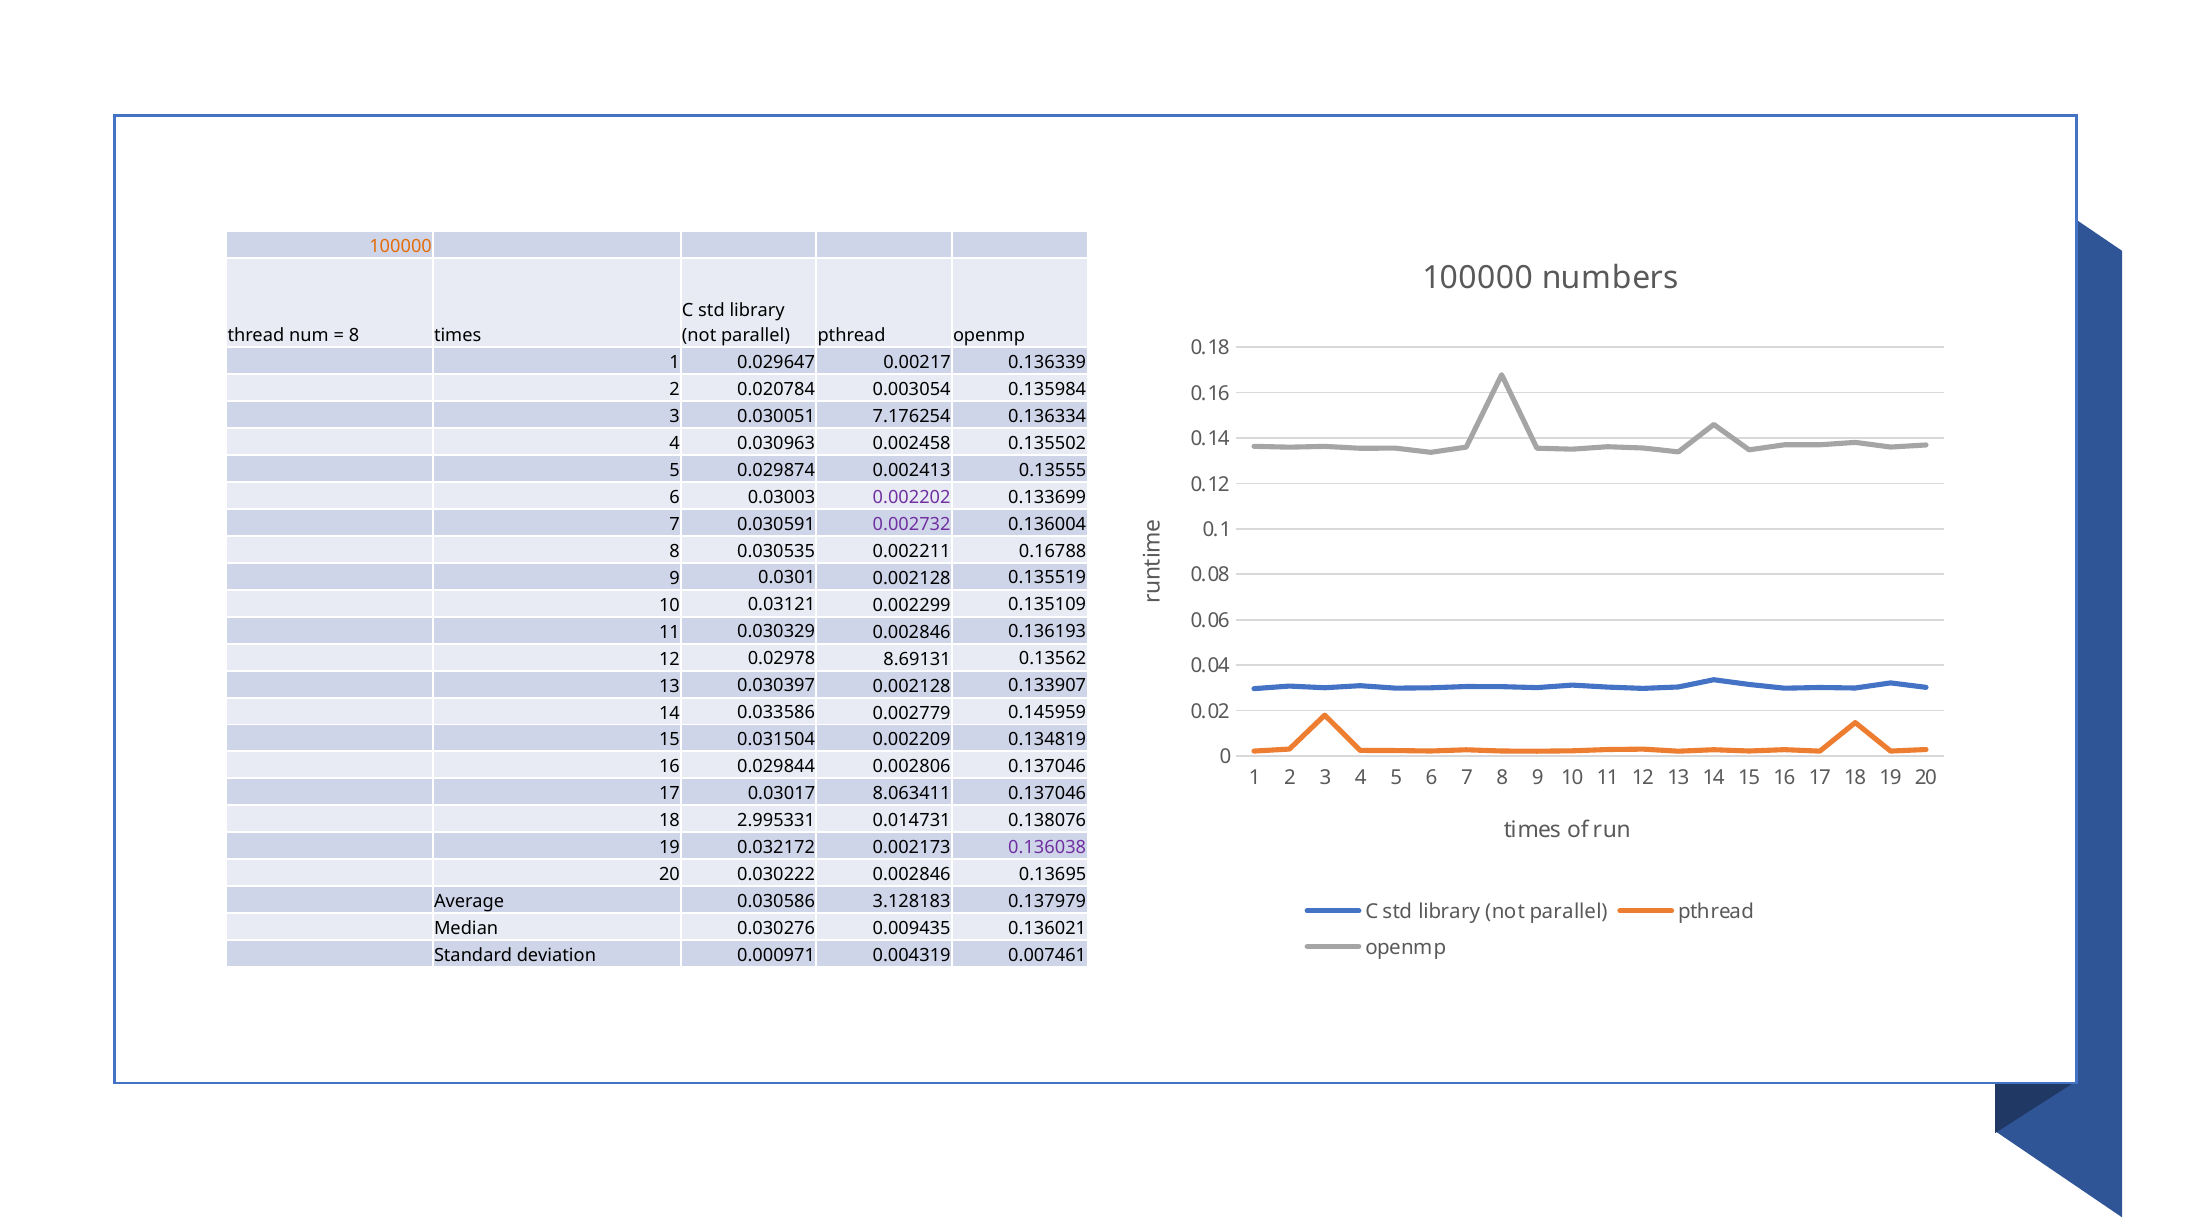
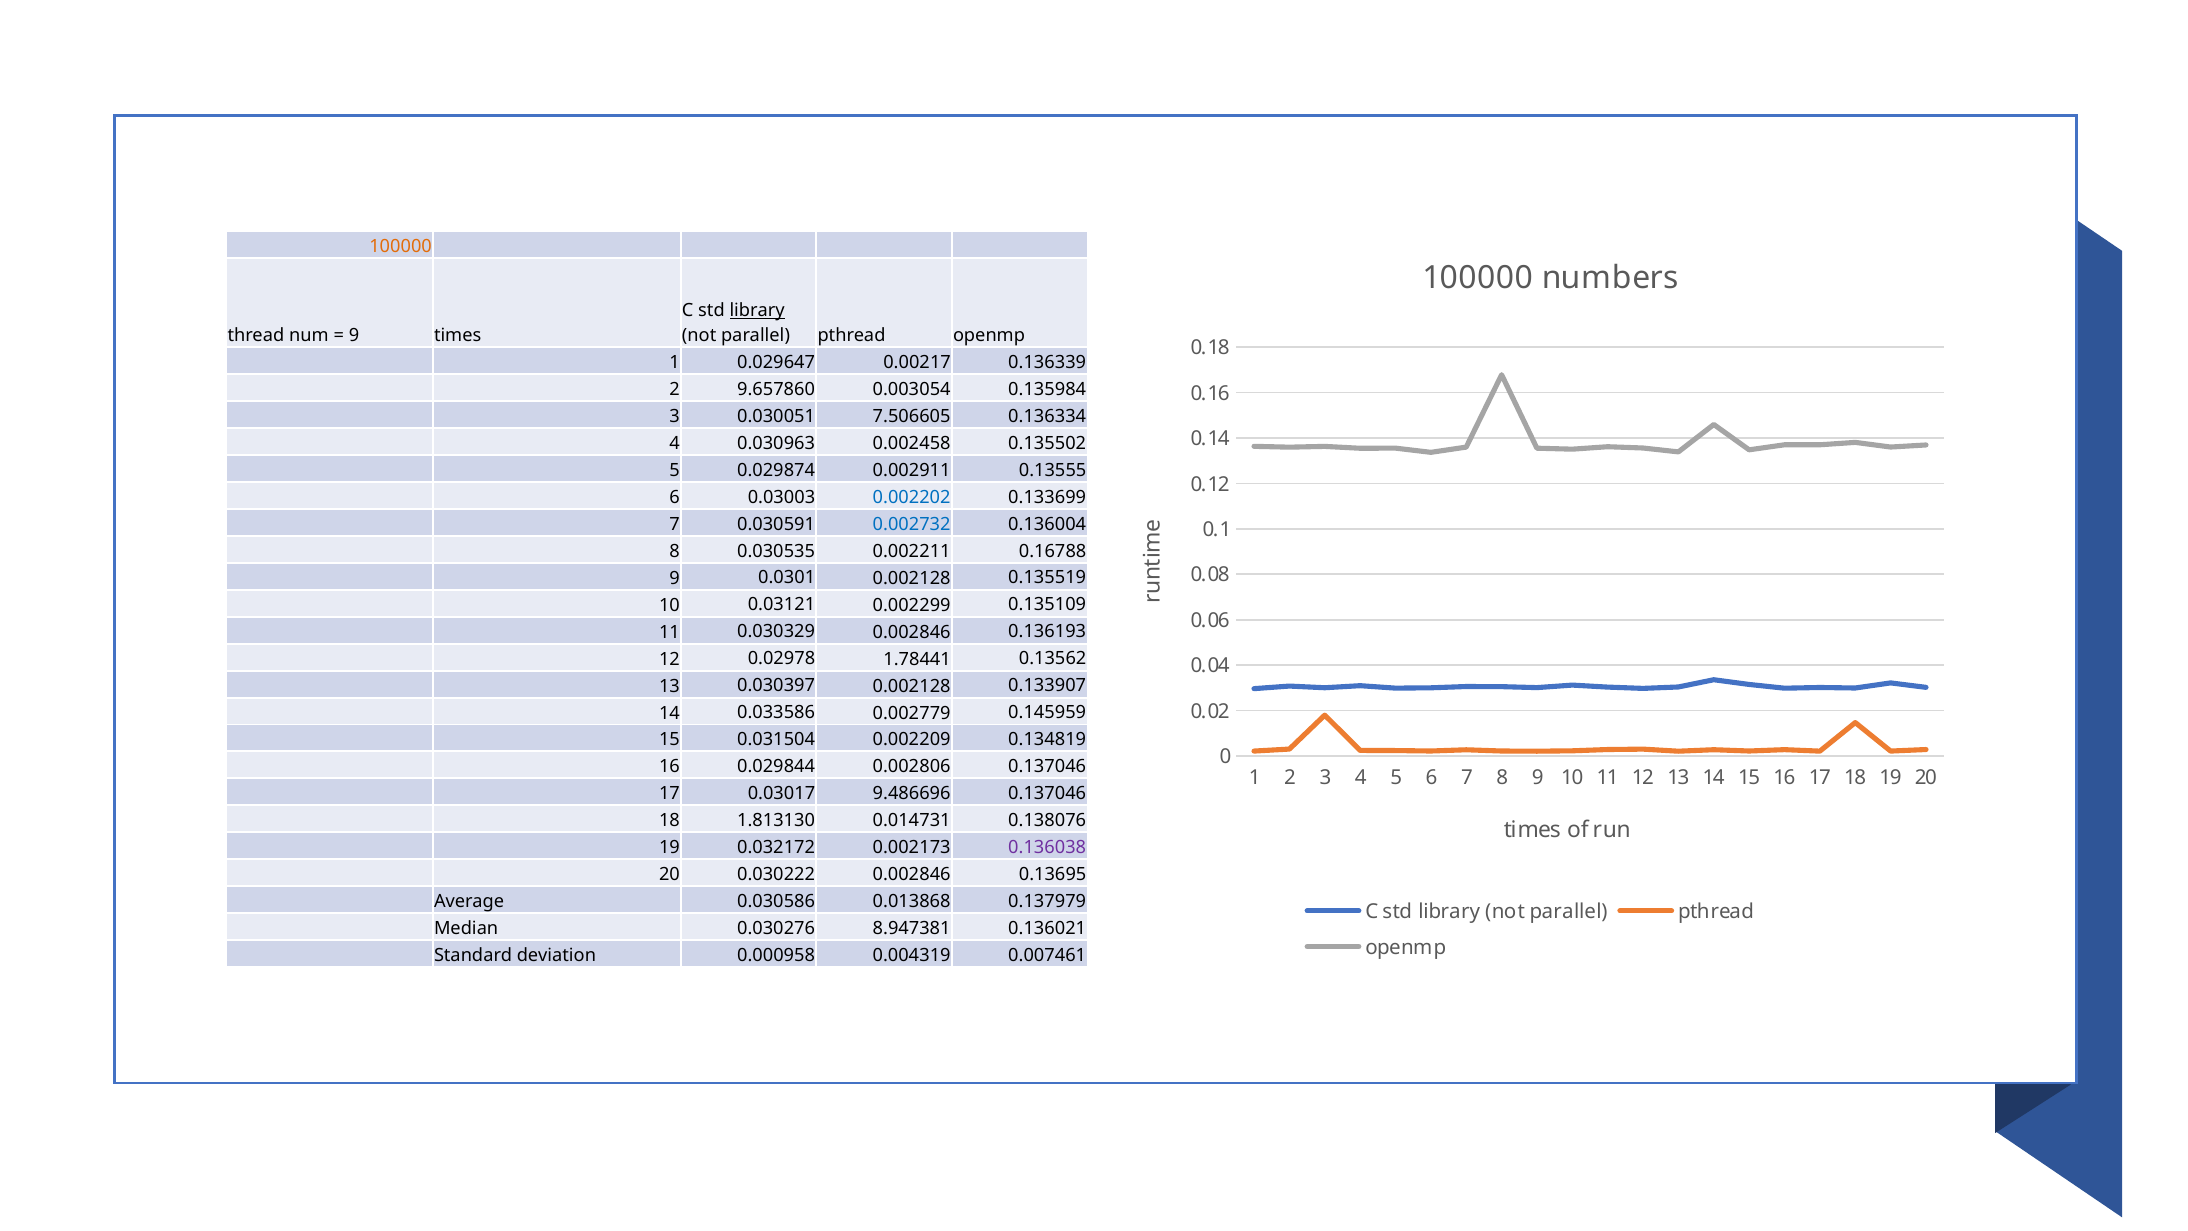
library underline: none -> present (757, 310)
8: 8 -> 9 (354, 336)
0.020784: 0.020784 -> 9.657860 (776, 389)
7.176254: 7.176254 -> 7.506605 (912, 417)
0.002413: 0.002413 -> 0.002911 (912, 470)
0.002202 colour: purple -> blue (912, 497)
0.002732 colour: purple -> blue (912, 524)
8.69131: 8.69131 -> 1.78441 (917, 659)
8.063411: 8.063411 -> 9.486696 (912, 794)
2.995331: 2.995331 -> 1.813130 (776, 820)
3.128183: 3.128183 -> 0.013868 (912, 901)
0.009435: 0.009435 -> 8.947381 (912, 928)
0.000971: 0.000971 -> 0.000958 (776, 955)
